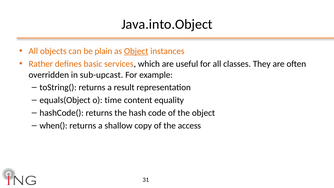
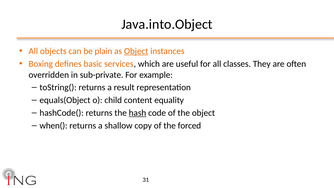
Rather: Rather -> Boxing (41, 64)
sub-upcast: sub-upcast -> sub-private (102, 75)
time: time -> child (113, 100)
hash underline: none -> present (137, 113)
access: access -> forced (189, 125)
